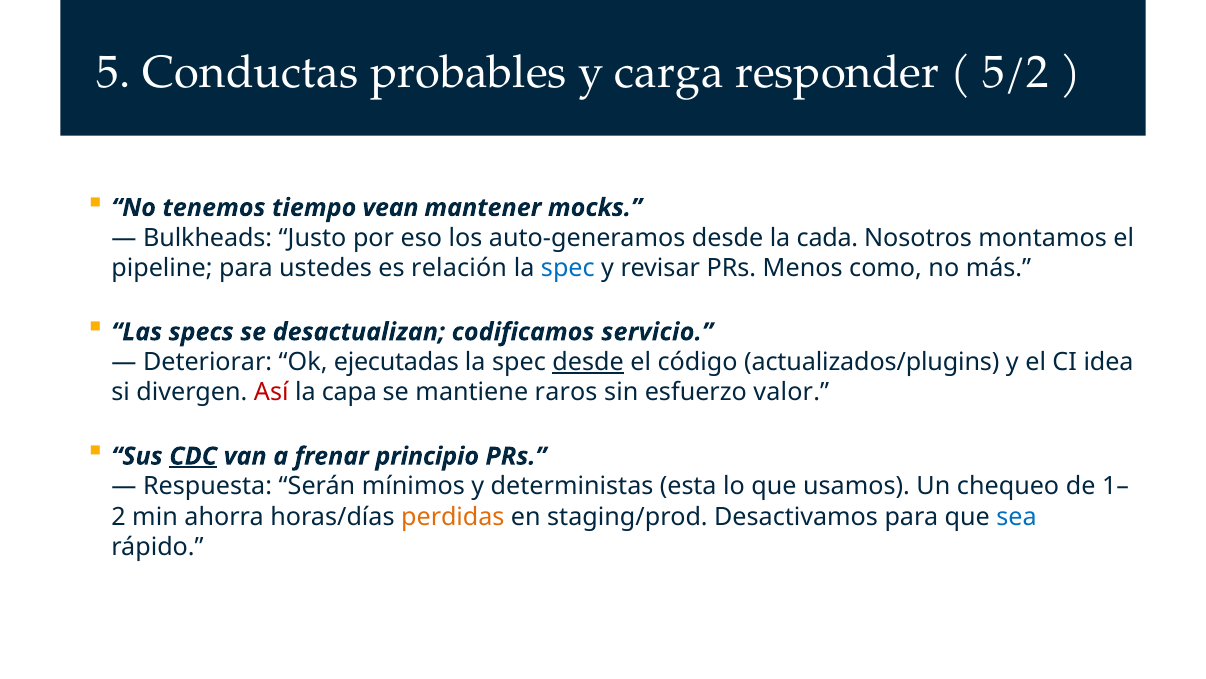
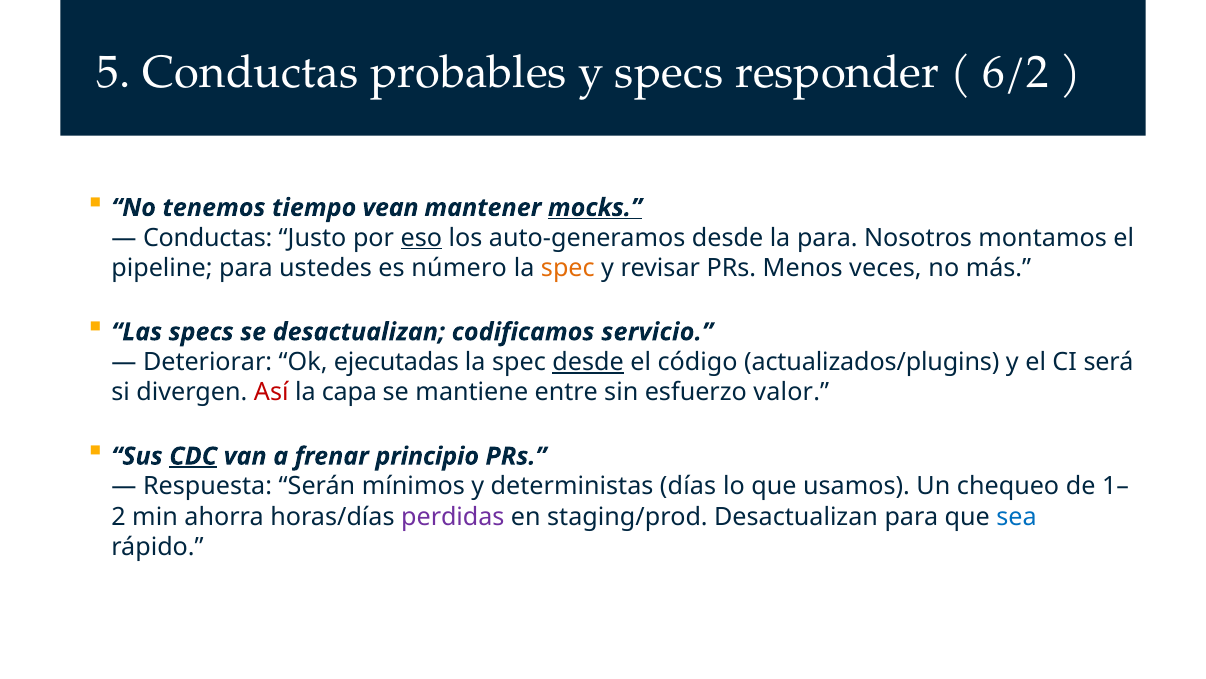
y carga: carga -> specs (669, 72)
5/2: 5/2 -> 6/2 (1016, 72)
mocks underline: none -> present (595, 207)
Bulkheads: Bulkheads -> Conductas (208, 238)
eso underline: none -> present (421, 238)
la cada: cada -> para (827, 238)
relación: relación -> número (459, 268)
spec colour: blue -> orange (568, 268)
como: como -> veces (885, 268)
idea: idea -> será (1109, 362)
raros: raros -> entre (566, 392)
esta: esta -> días (688, 486)
perdidas colour: orange -> purple (453, 516)
staging/prod Desactivamos: Desactivamos -> Desactualizan (796, 516)
